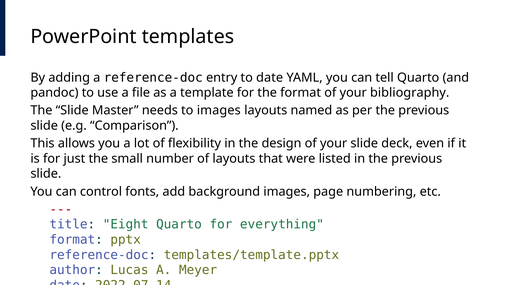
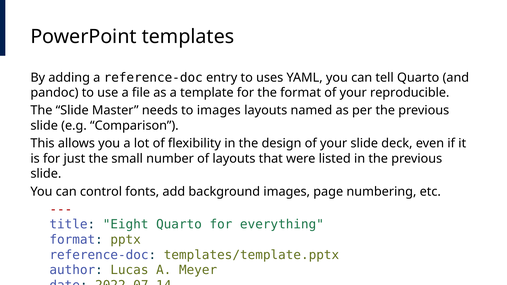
to date: date -> uses (270, 78)
bibliography: bibliography -> reproducible (410, 93)
